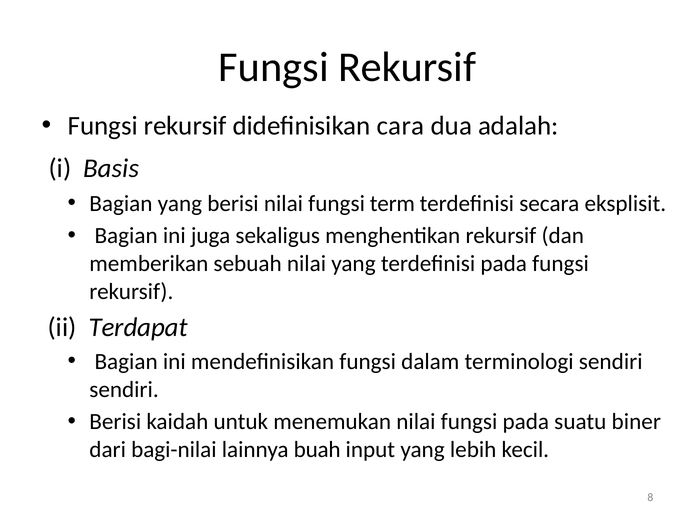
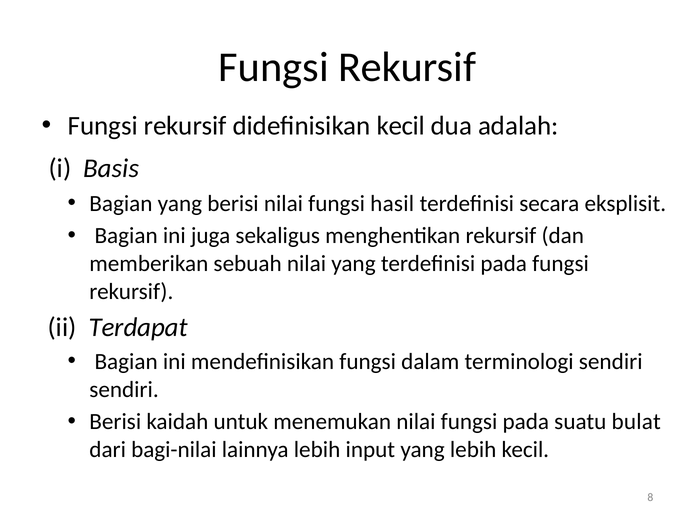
didefinisikan cara: cara -> kecil (401, 126)
term: term -> hasil (392, 204)
biner: biner -> bulat (636, 422)
lainnya buah: buah -> lebih (317, 450)
